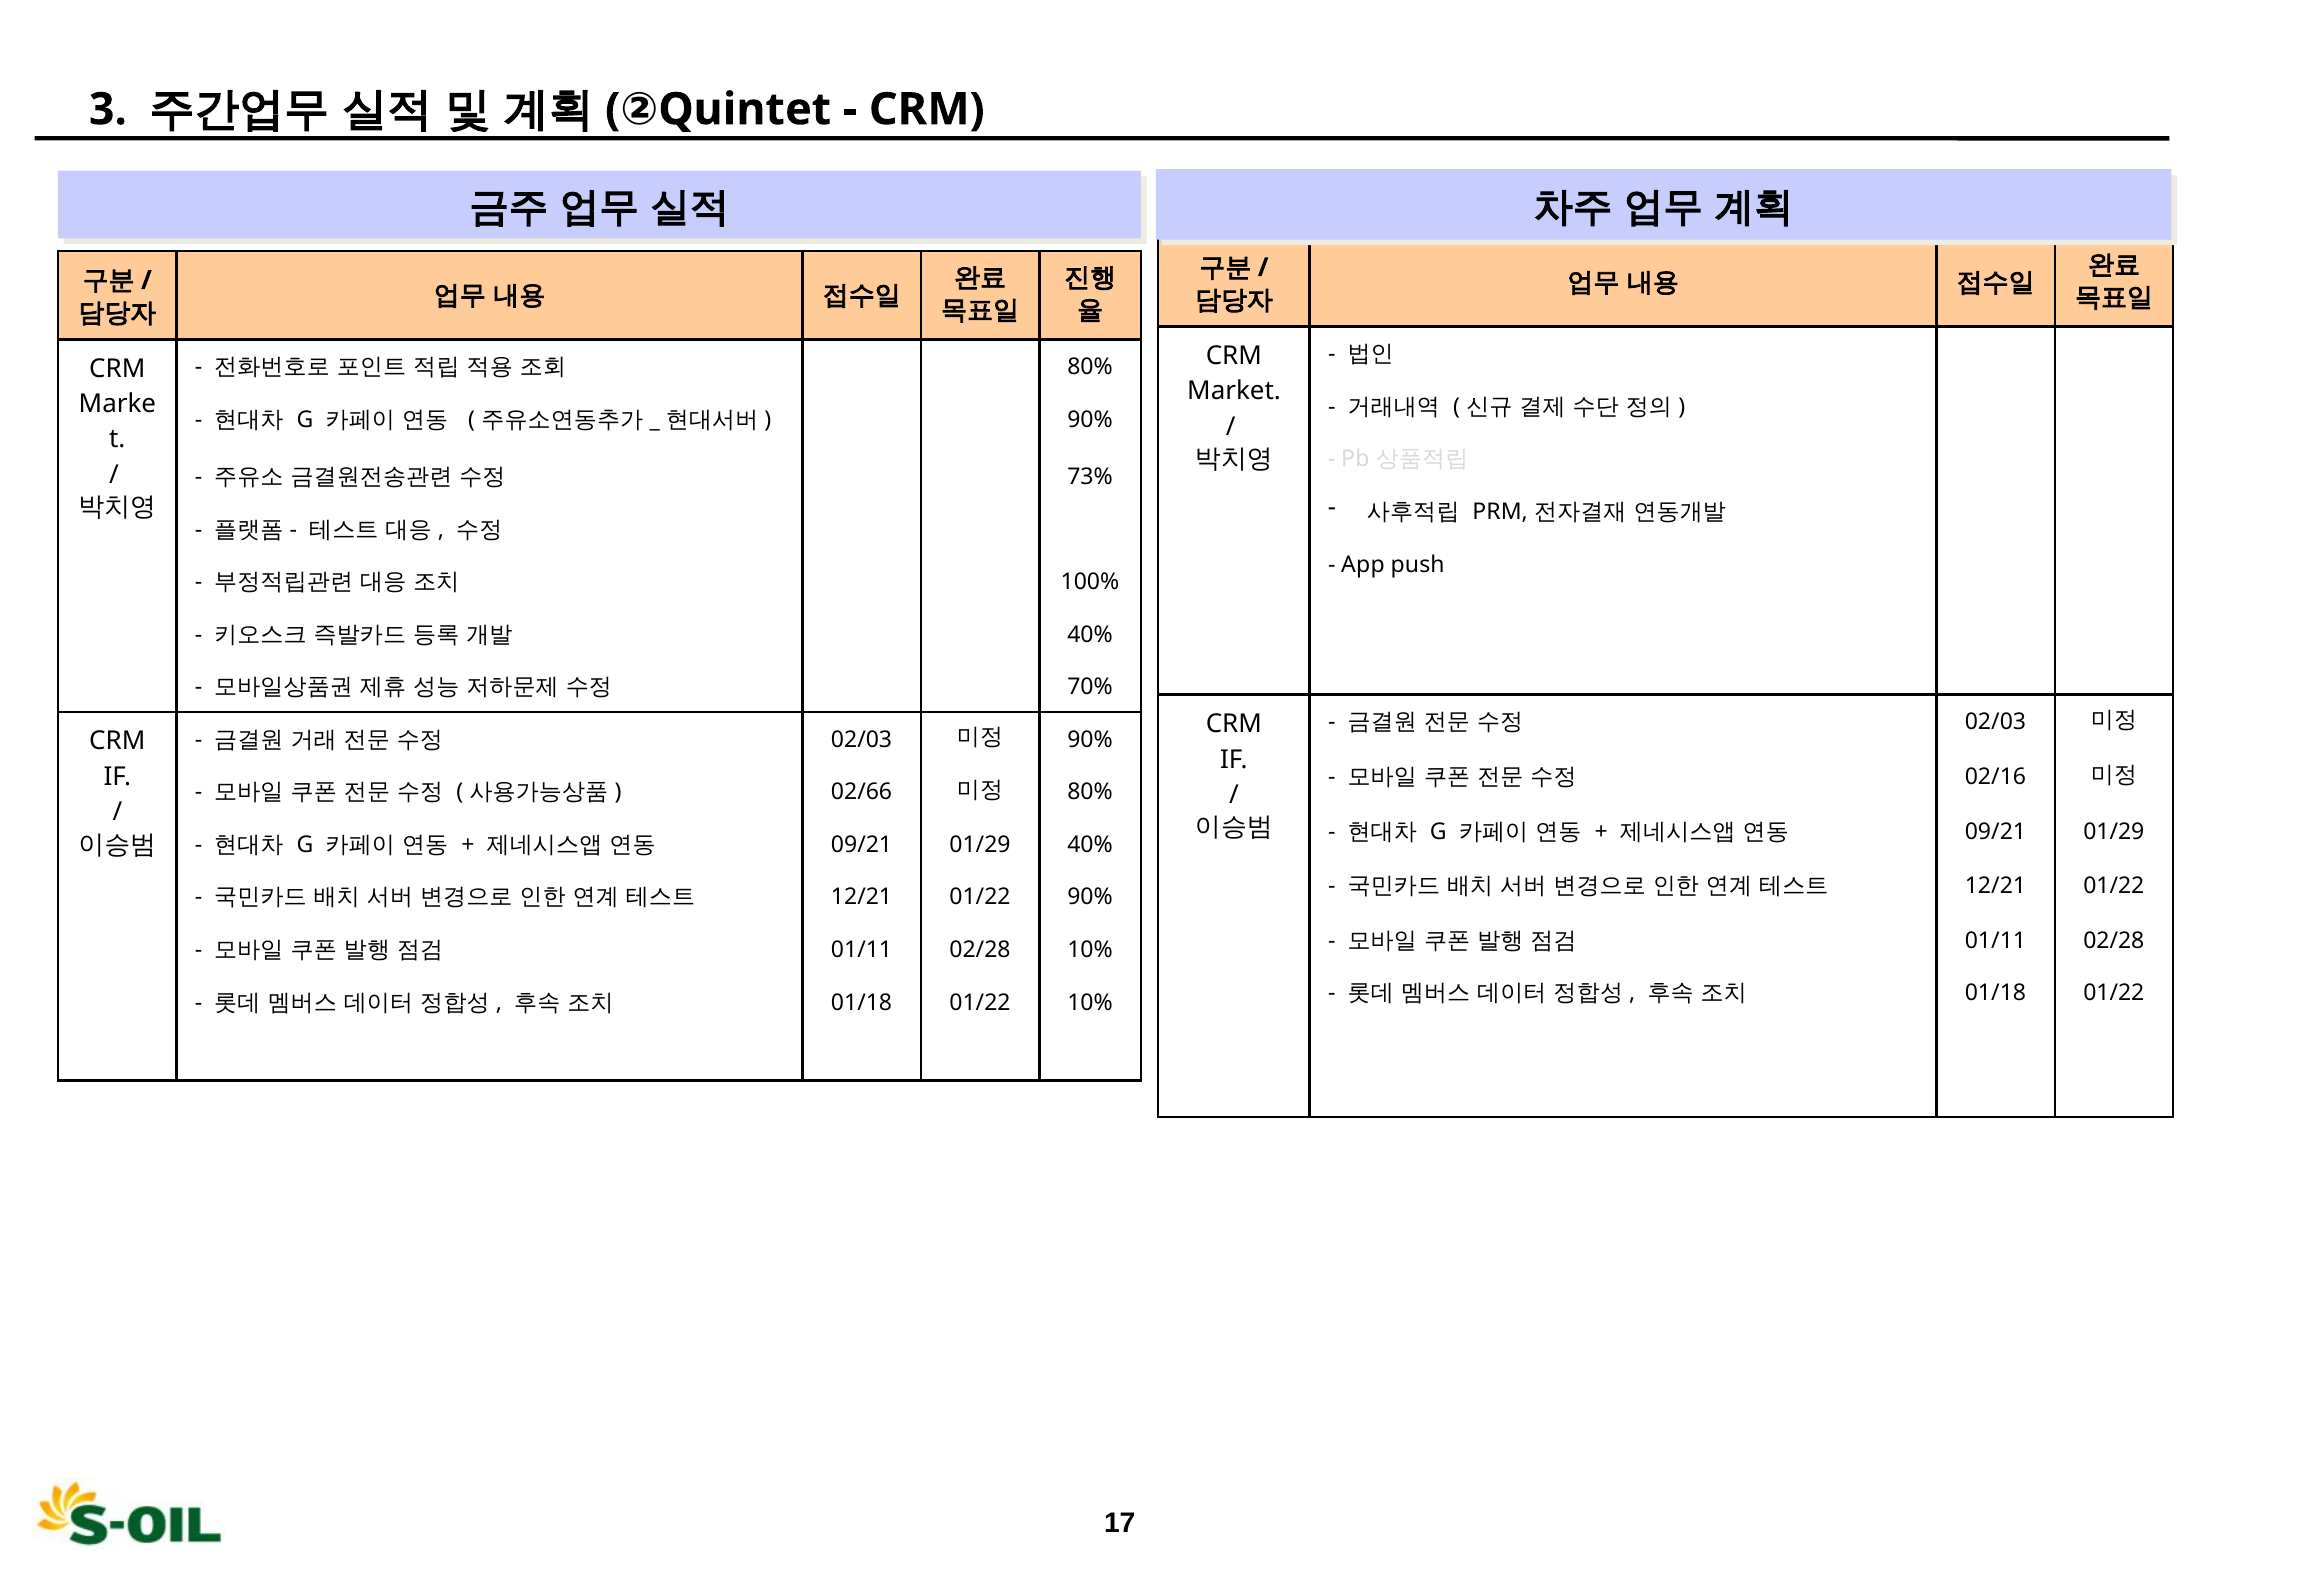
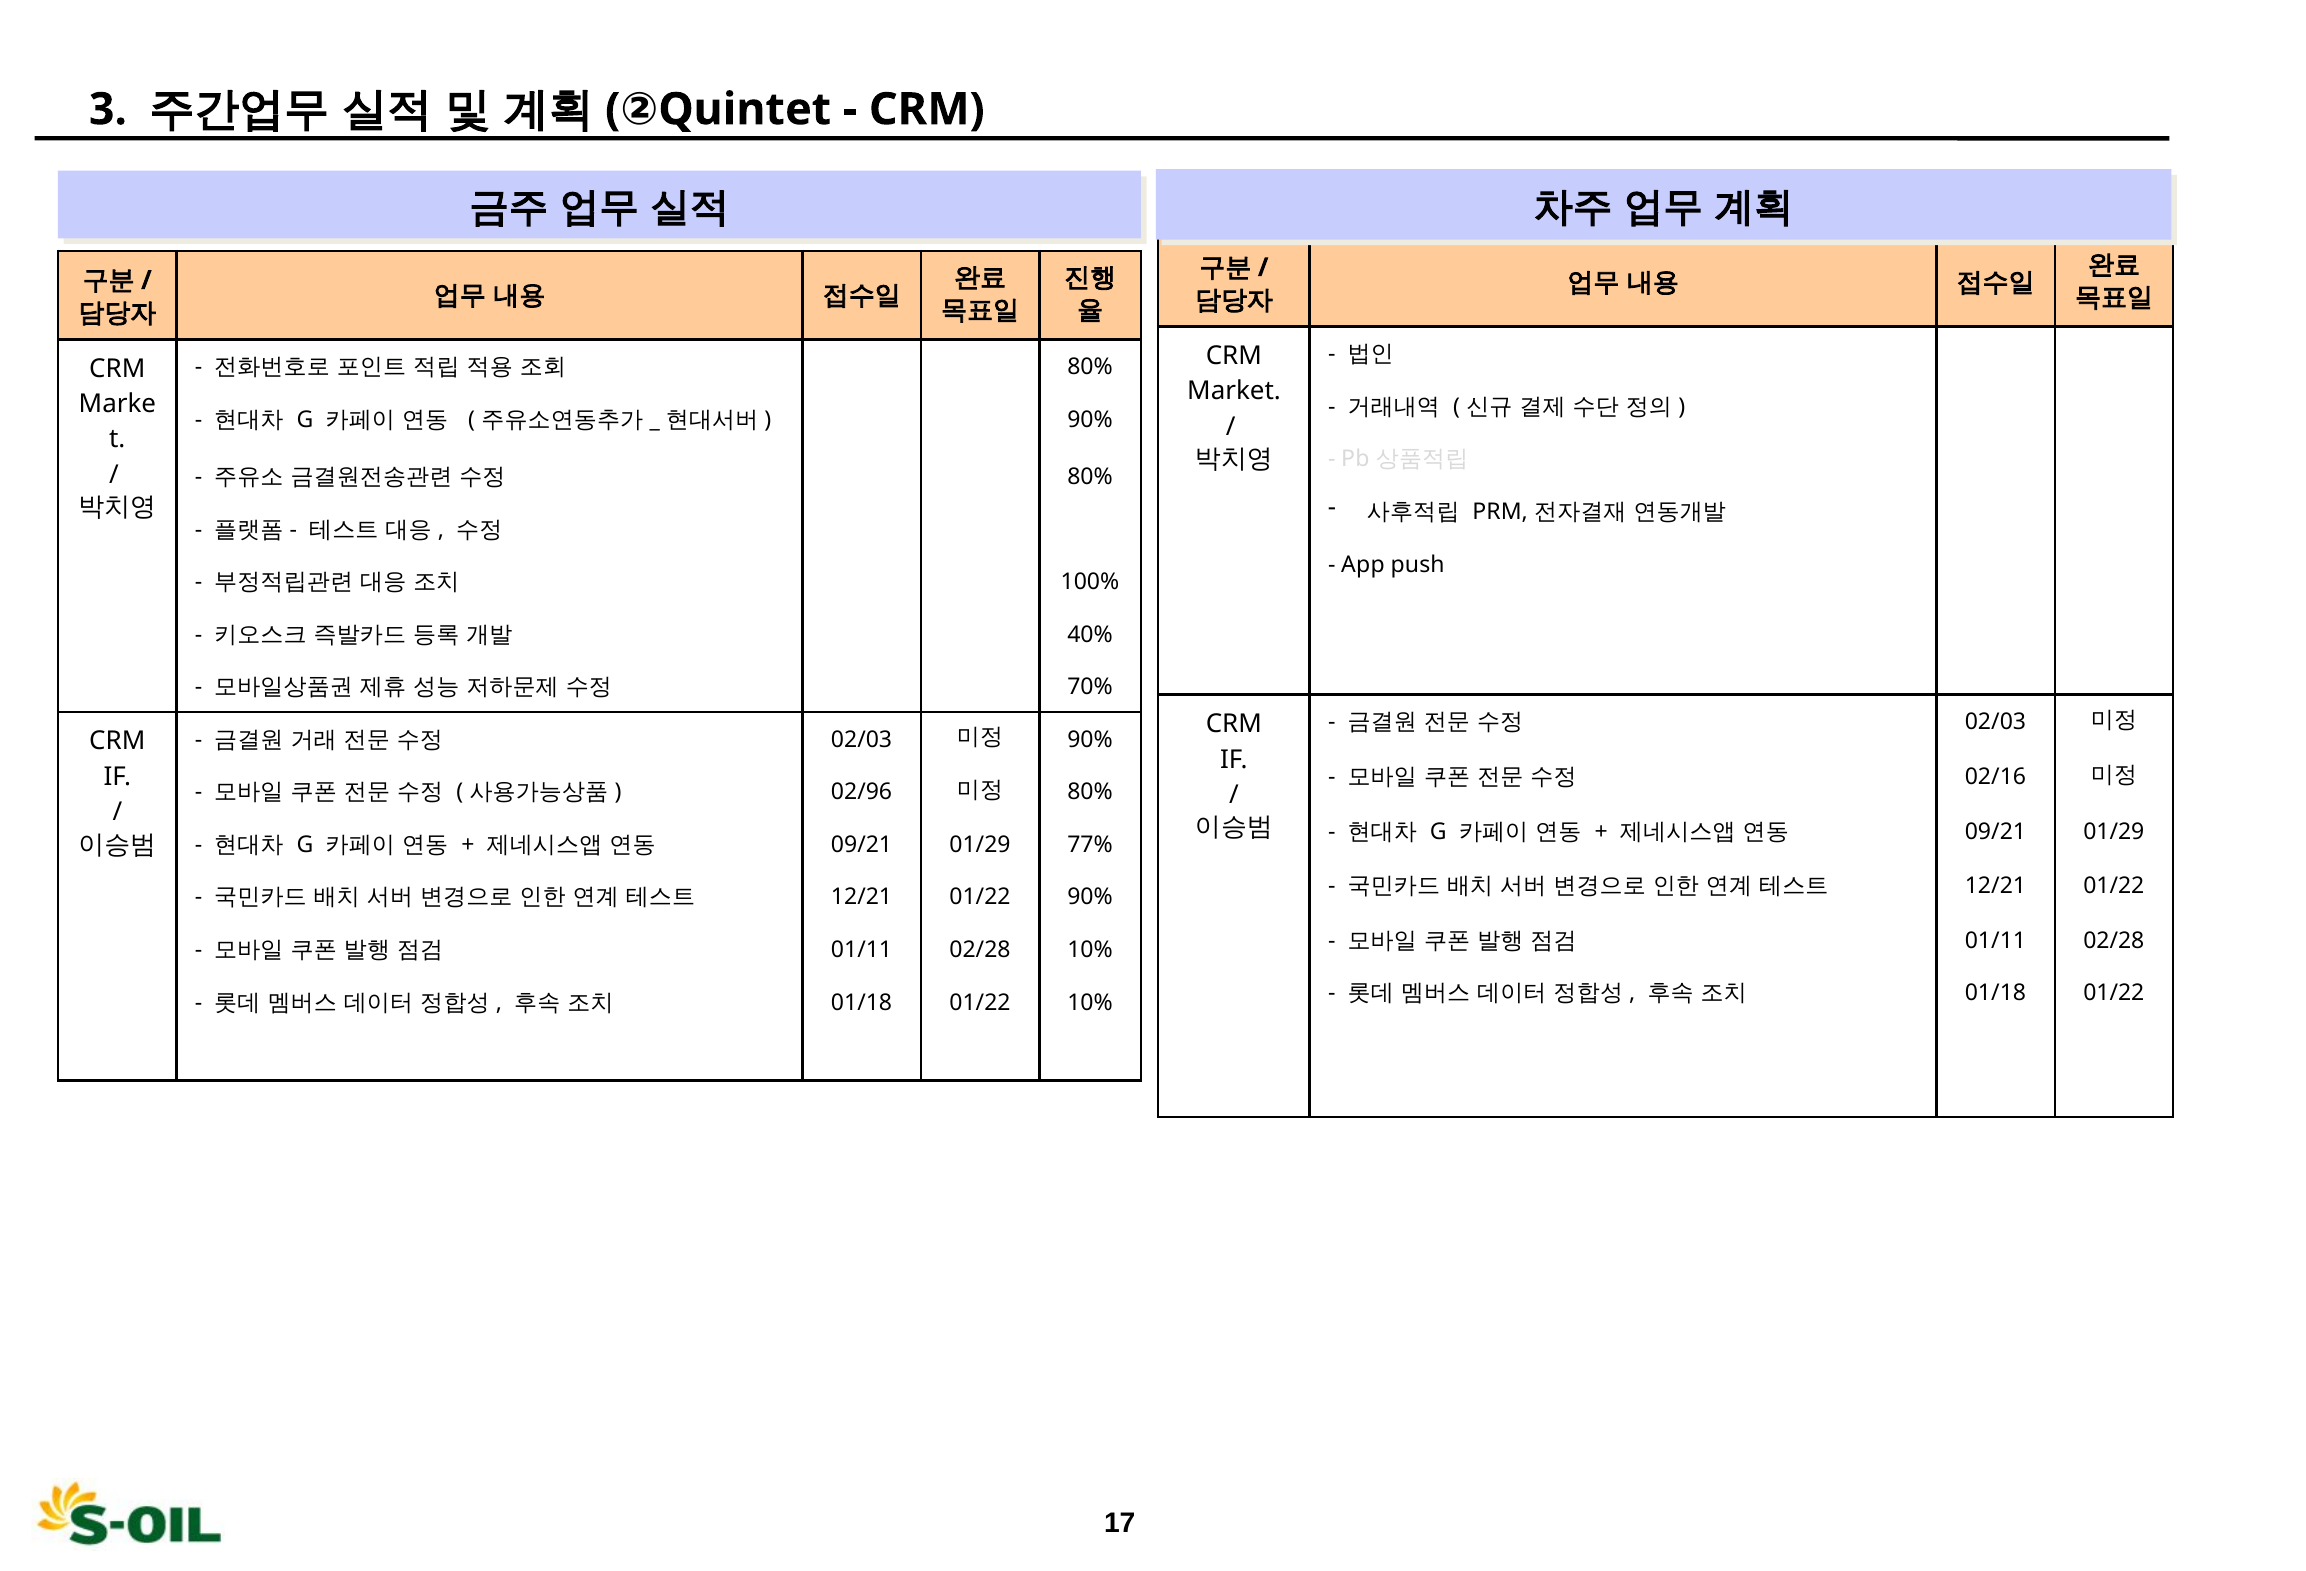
73%: 73% -> 80% (1090, 477)
02/66: 02/66 -> 02/96 (862, 792)
01/29 40%: 40% -> 77% (1090, 845)
